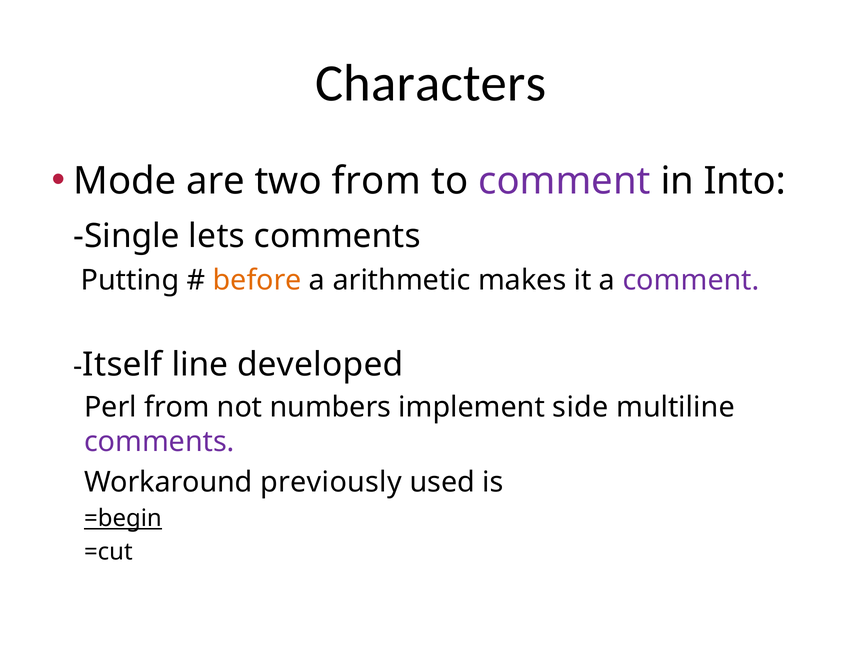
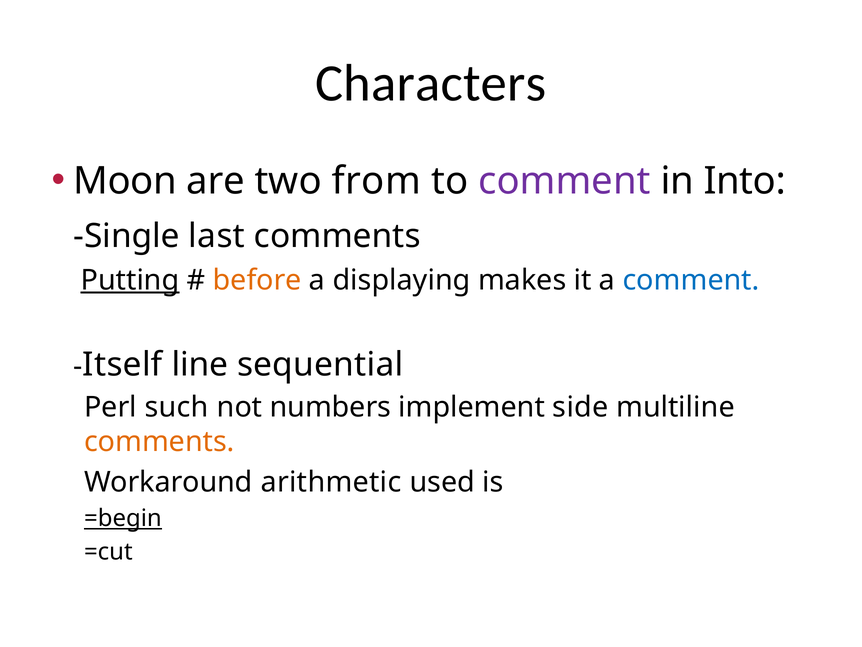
Mode: Mode -> Moon (125, 181)
lets: lets -> last (217, 236)
Putting underline: none -> present (130, 280)
arithmetic: arithmetic -> displaying (402, 280)
comment colour: purple -> blue (691, 280)
developed: developed -> sequential (320, 364)
Perl from: from -> such (177, 407)
comments colour: purple -> orange (159, 442)
previously: previously -> arithmetic (331, 482)
